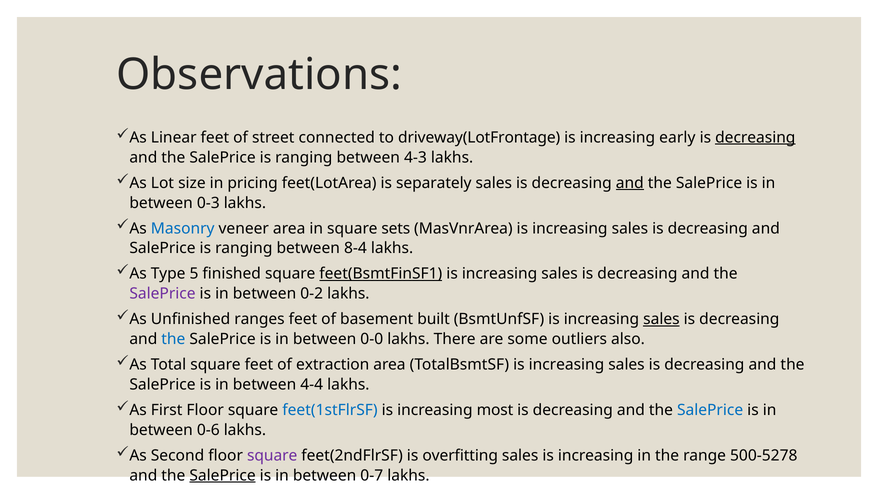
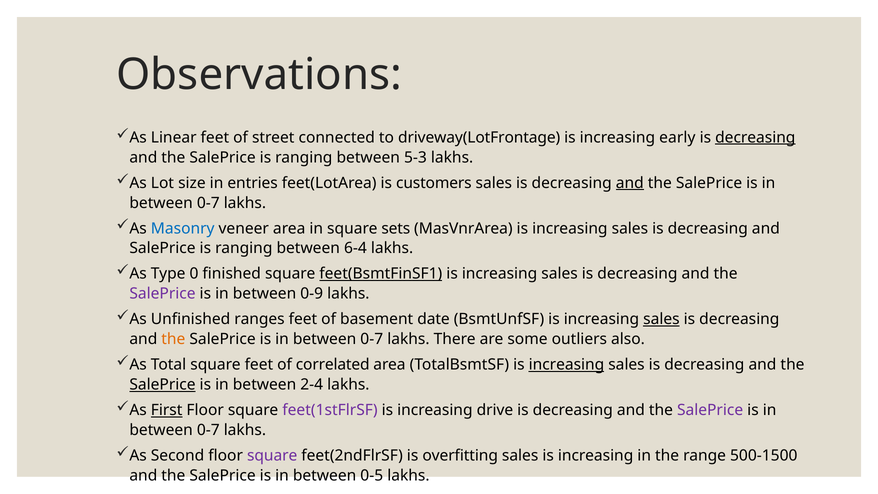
4-3: 4-3 -> 5-3 (415, 157)
pricing: pricing -> entries (253, 183)
separately: separately -> customers (434, 183)
0-3: 0-3 -> 0-7 (208, 203)
8-4: 8-4 -> 6-4 (355, 248)
5: 5 -> 0 (194, 274)
0-2: 0-2 -> 0-9 (312, 294)
built: built -> date (434, 319)
the colour: blue -> orange (173, 339)
0-0: 0-0 -> 0-7 (372, 339)
extraction: extraction -> correlated (333, 365)
increasing underline: none -> present (566, 365)
SalePrice underline: none -> present (162, 385)
4-4: 4-4 -> 2-4 (312, 385)
First underline: none -> present (167, 410)
feet(1stFlrSF colour: blue -> purple (330, 410)
most: most -> drive (495, 410)
SalePrice colour: blue -> purple (710, 410)
0-6: 0-6 -> 0-7 (208, 430)
500-5278: 500-5278 -> 500-1500 (764, 456)
SalePrice underline: present -> none (223, 476)
0-7: 0-7 -> 0-5 (372, 476)
